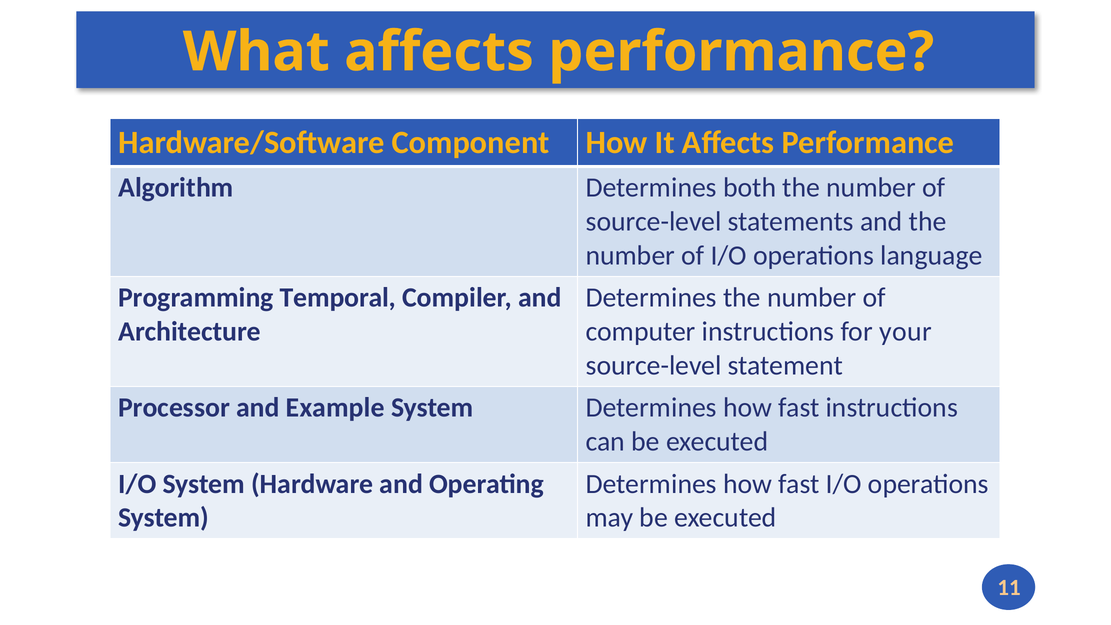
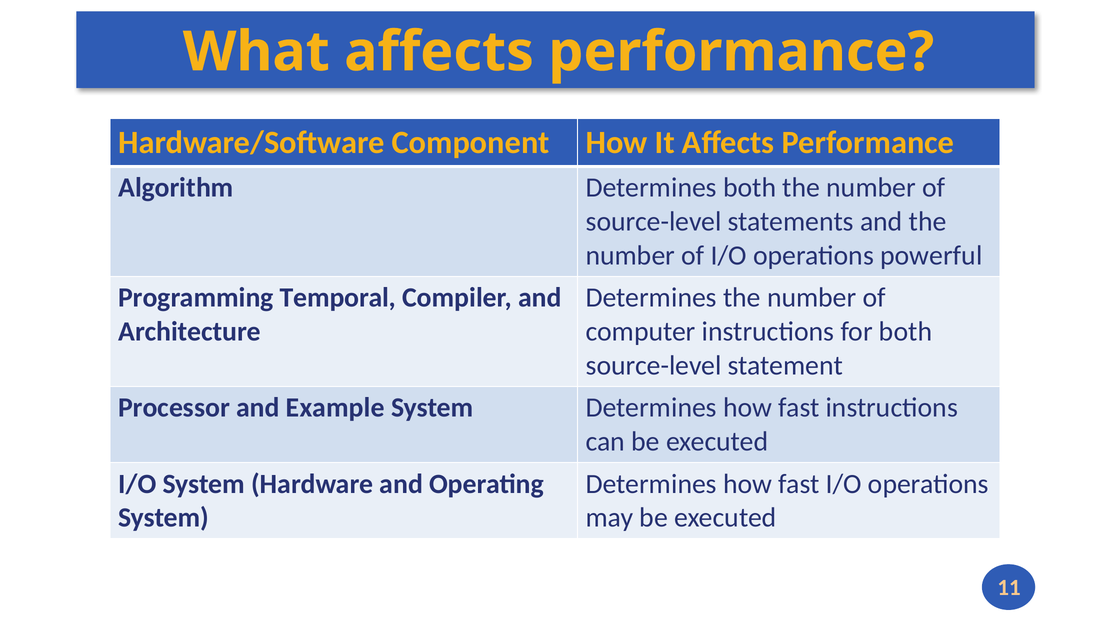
language: language -> powerful (931, 255)
for your: your -> both (906, 332)
